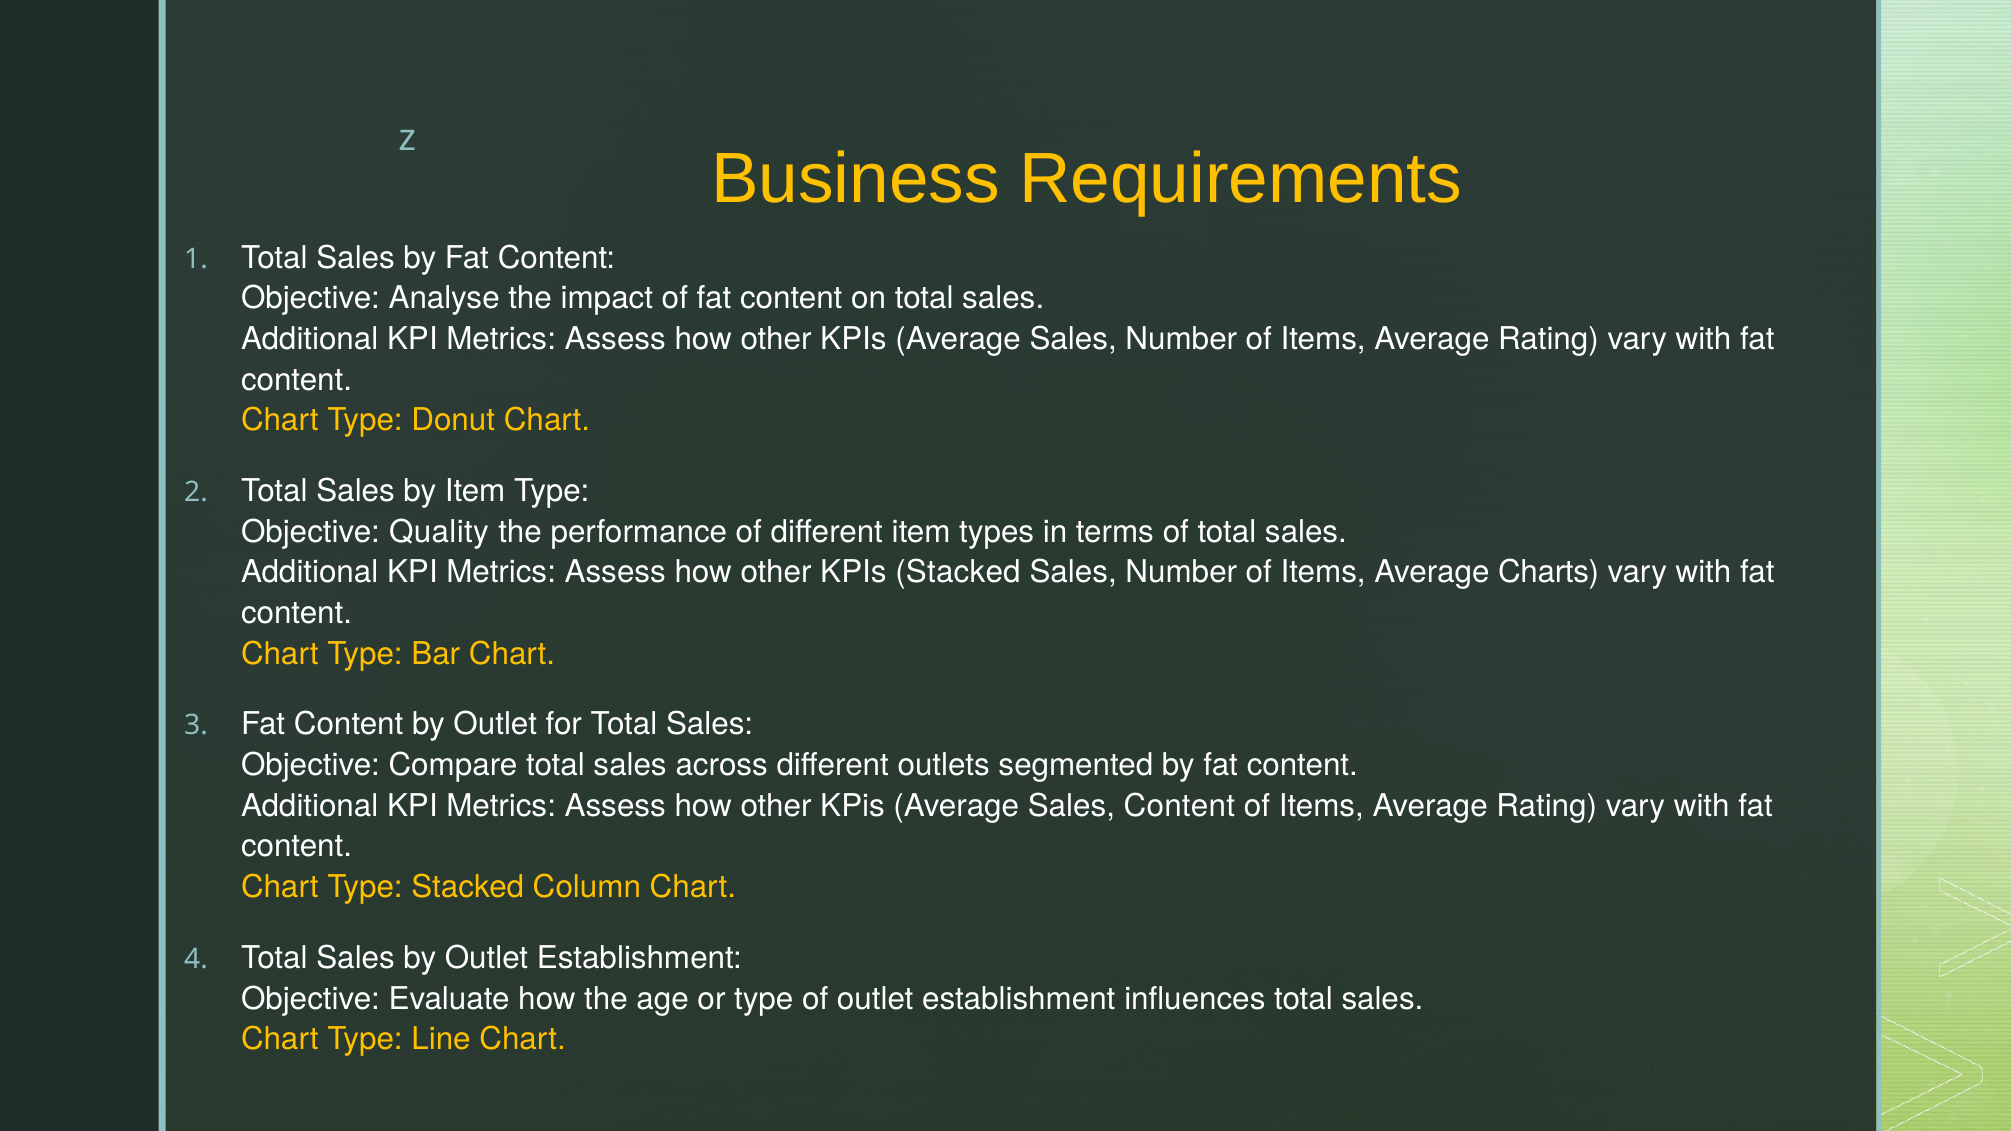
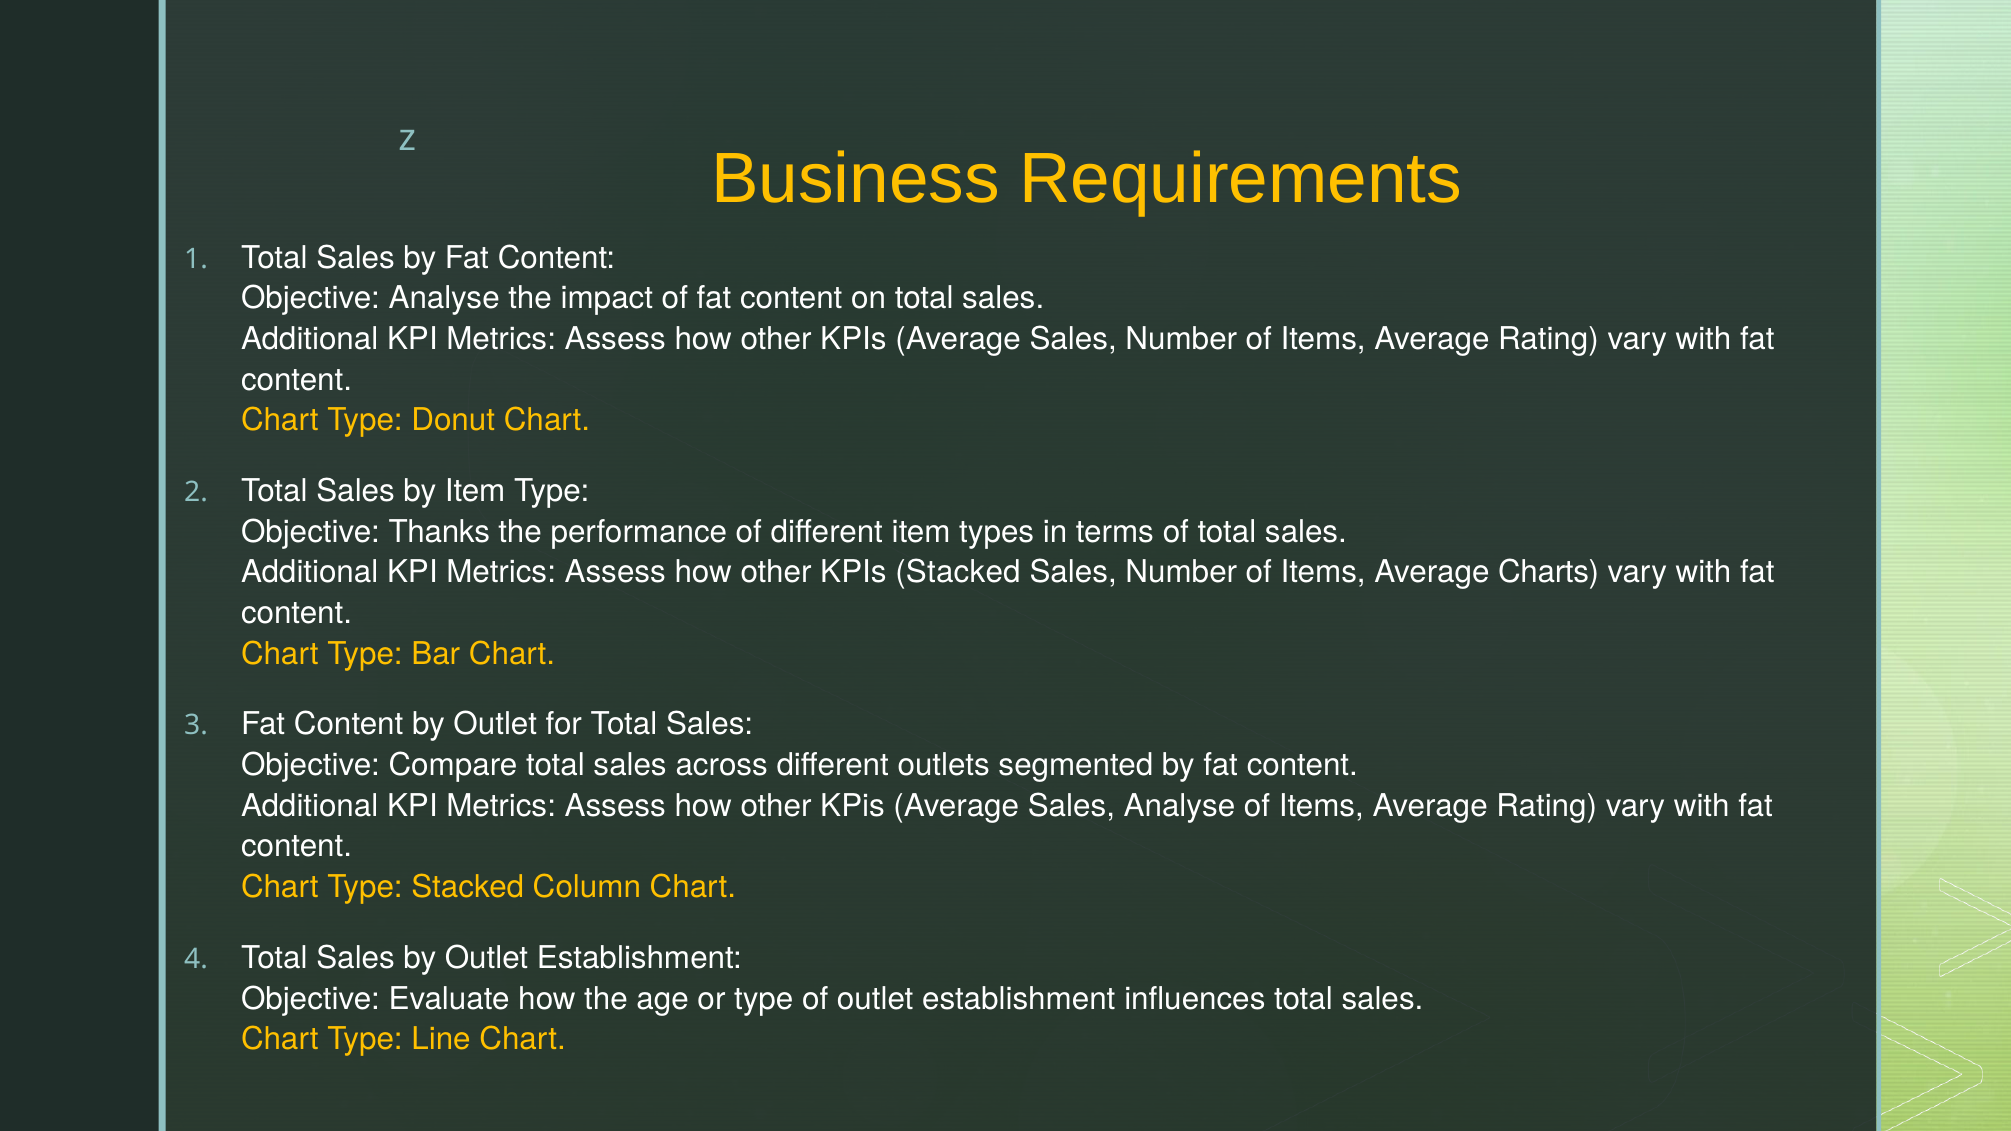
Quality: Quality -> Thanks (439, 532)
Sales Content: Content -> Analyse (1179, 806)
